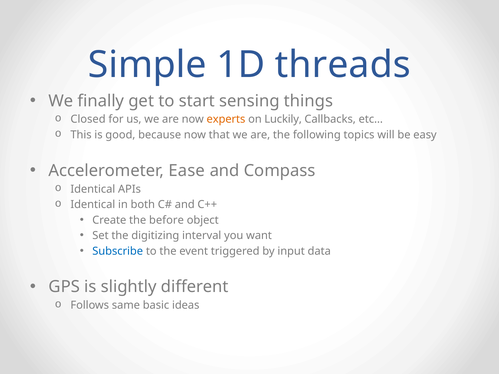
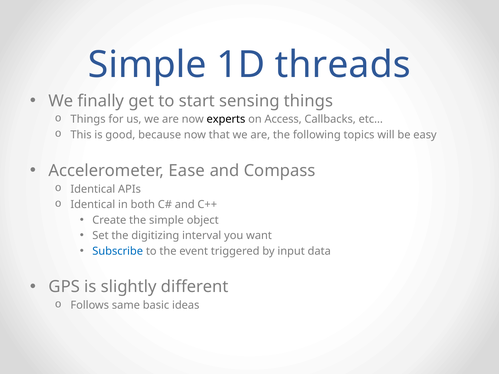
Closed: Closed -> Things (88, 119)
experts colour: orange -> black (226, 119)
Luckily: Luckily -> Access (283, 119)
the before: before -> simple (166, 220)
